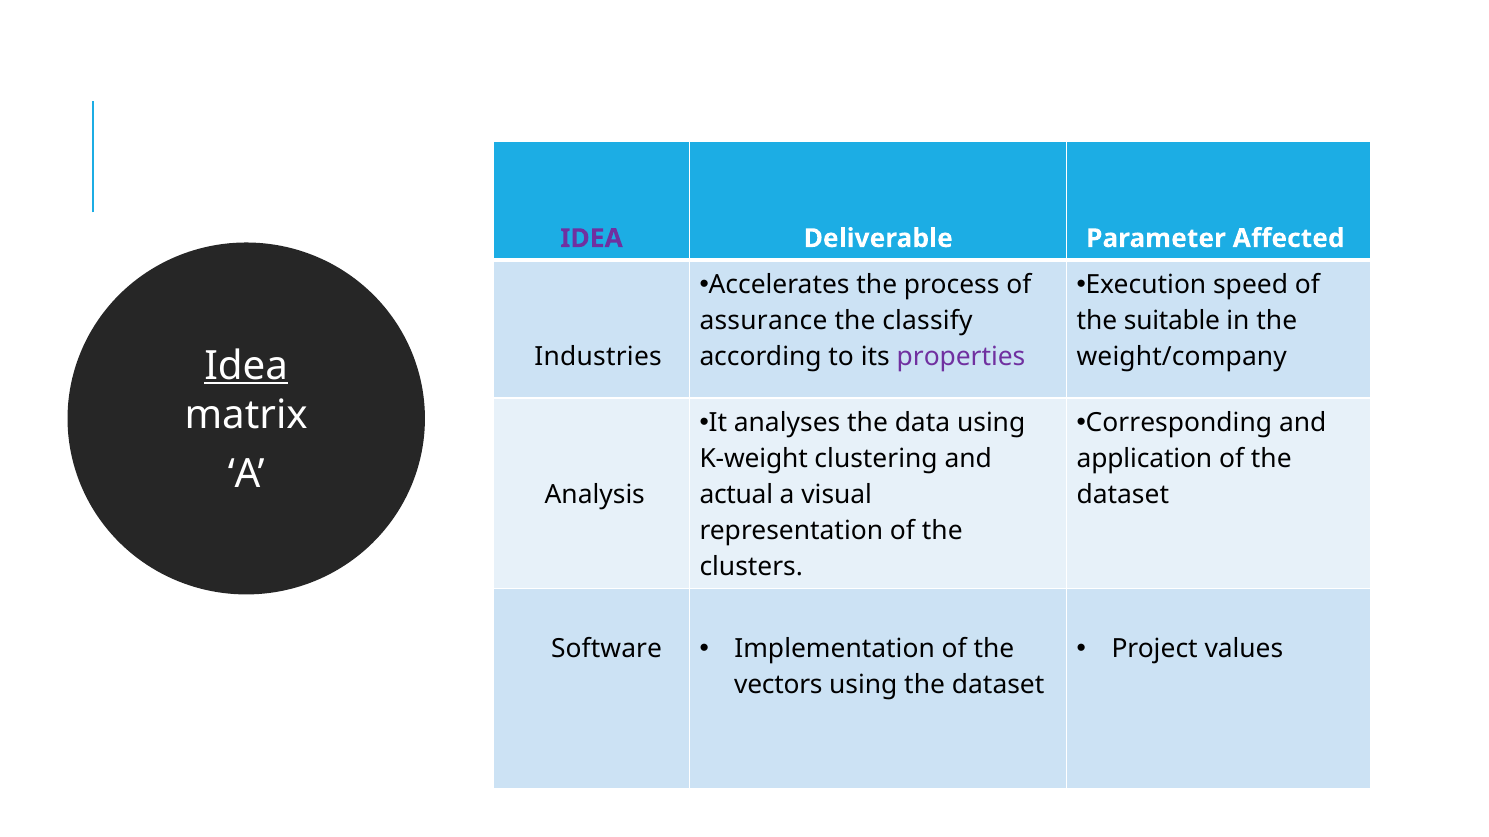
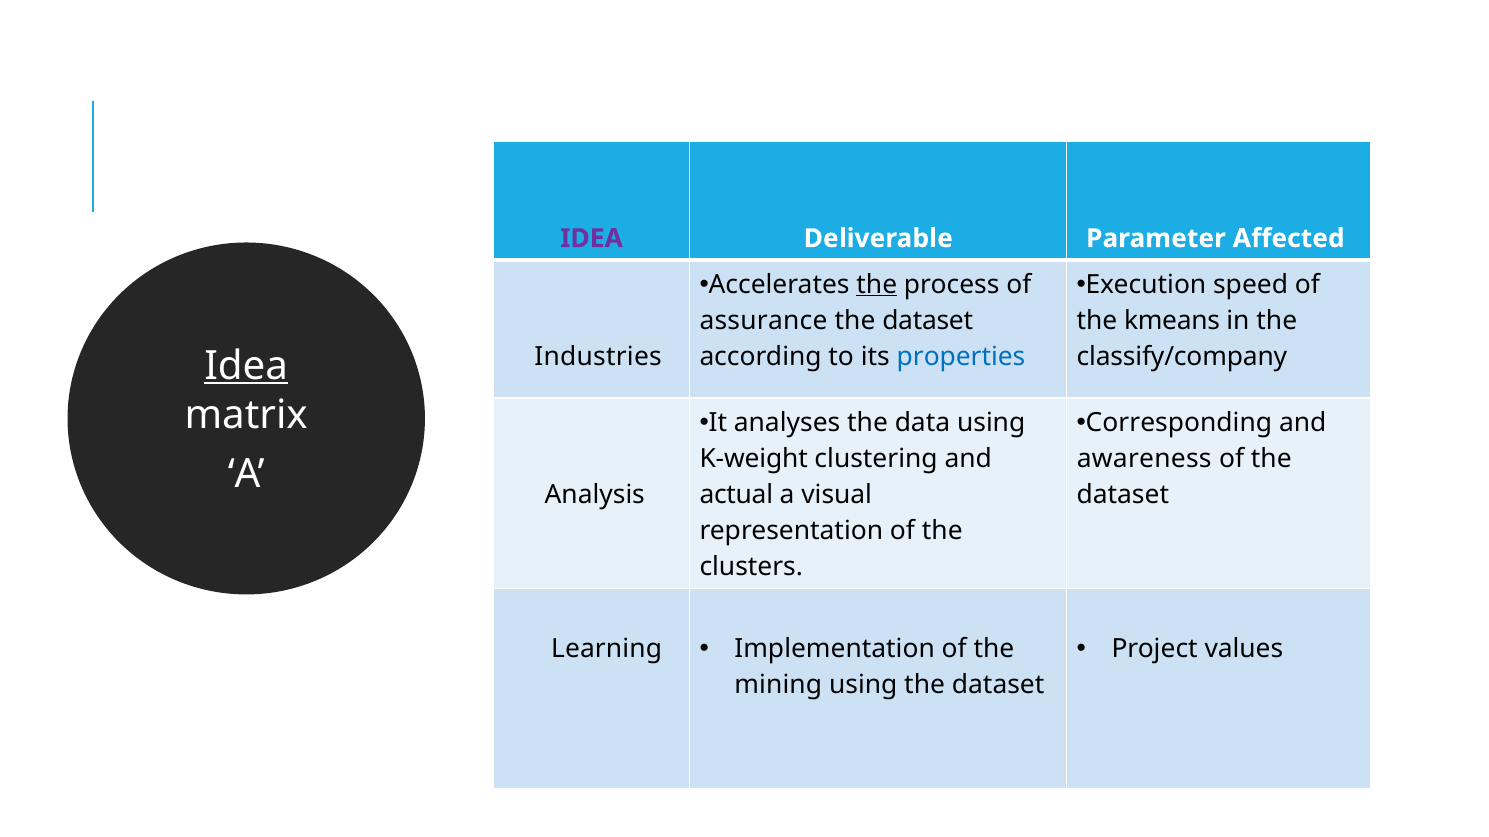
the underline: none -> present (877, 285)
classify: classify -> dataset (928, 321)
suitable: suitable -> kmeans (1172, 321)
properties colour: purple -> blue (961, 357)
weight/company: weight/company -> classify/company (1182, 357)
application: application -> awareness (1144, 459)
Software: Software -> Learning (607, 649)
vectors: vectors -> mining (778, 685)
